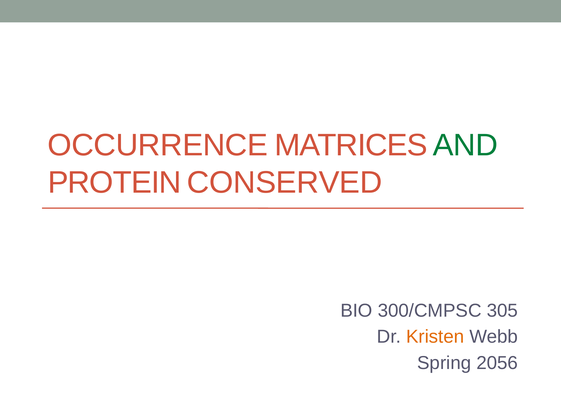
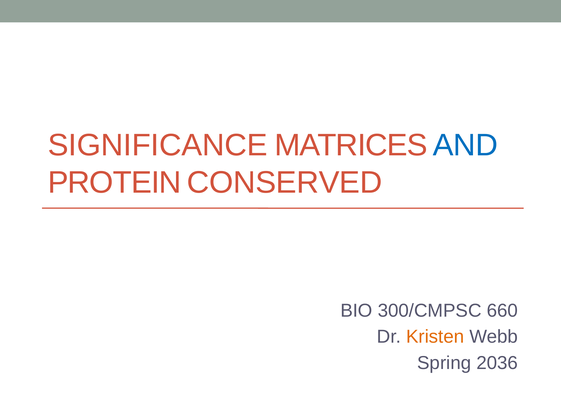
OCCURRENCE: OCCURRENCE -> SIGNIFICANCE (158, 146)
AND colour: green -> blue (465, 146)
305: 305 -> 660 (502, 311)
2056: 2056 -> 2036 (497, 364)
